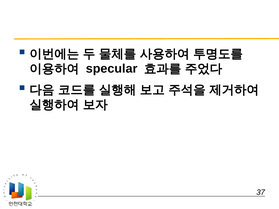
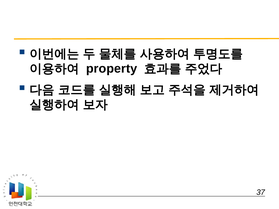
specular: specular -> property (112, 69)
